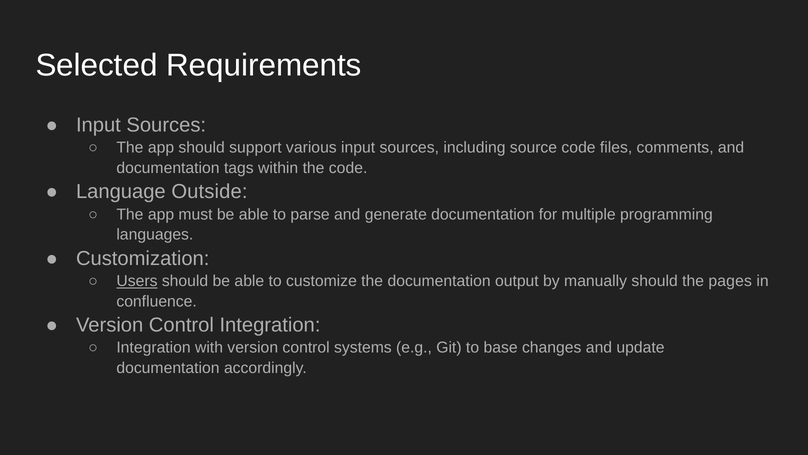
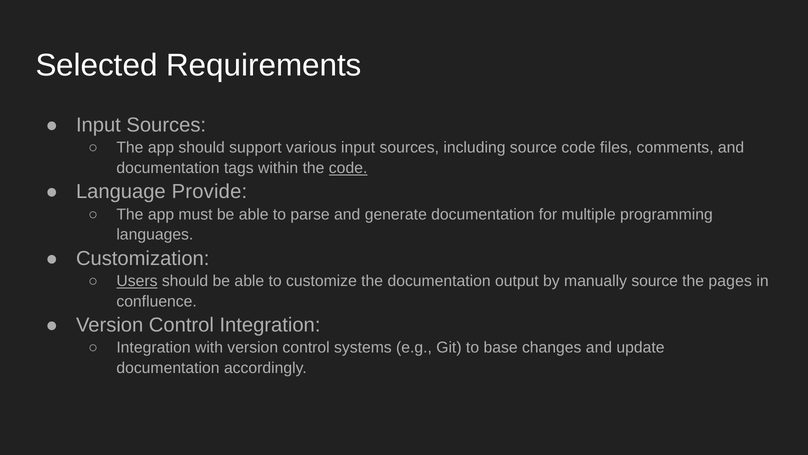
code underline: none -> present (348, 168)
Outside: Outside -> Provide (209, 192)
manually should: should -> source (655, 281)
